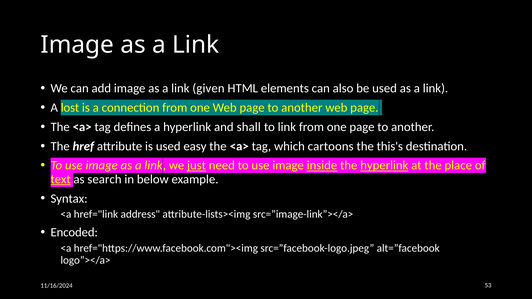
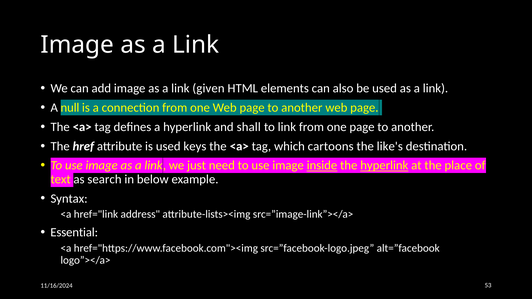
lost: lost -> null (70, 108)
easy: easy -> keys (195, 146)
this's: this's -> like's (390, 146)
just underline: present -> none (197, 166)
text underline: present -> none (61, 180)
Encoded: Encoded -> Essential (74, 233)
